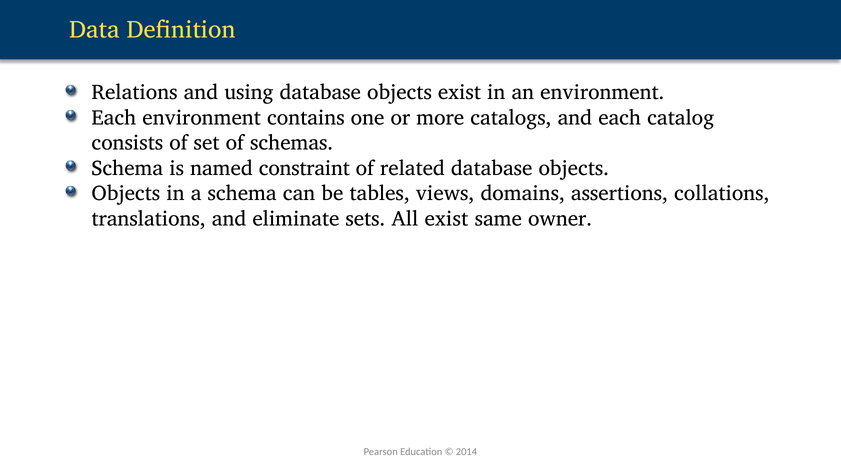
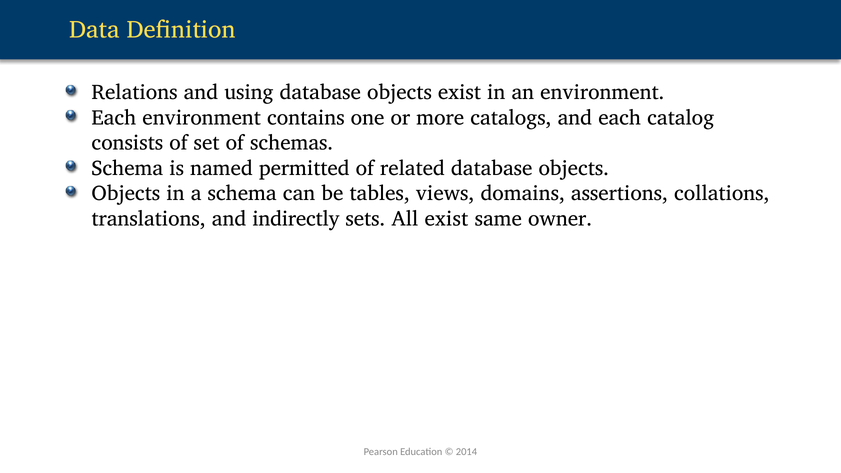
constraint: constraint -> permitted (304, 168)
eliminate: eliminate -> indirectly (296, 219)
